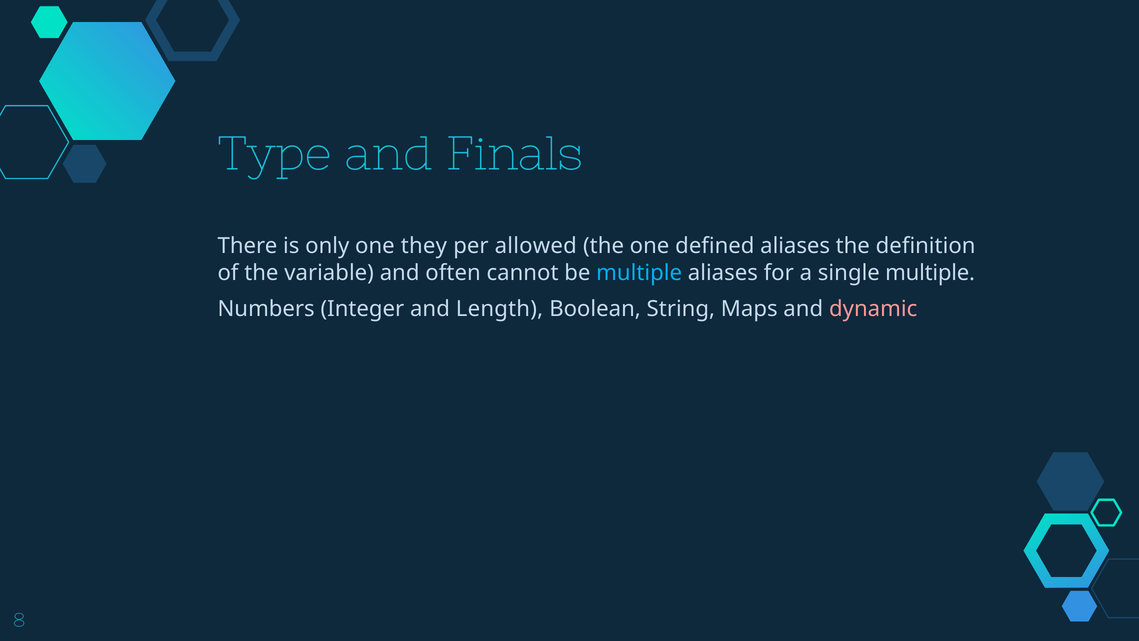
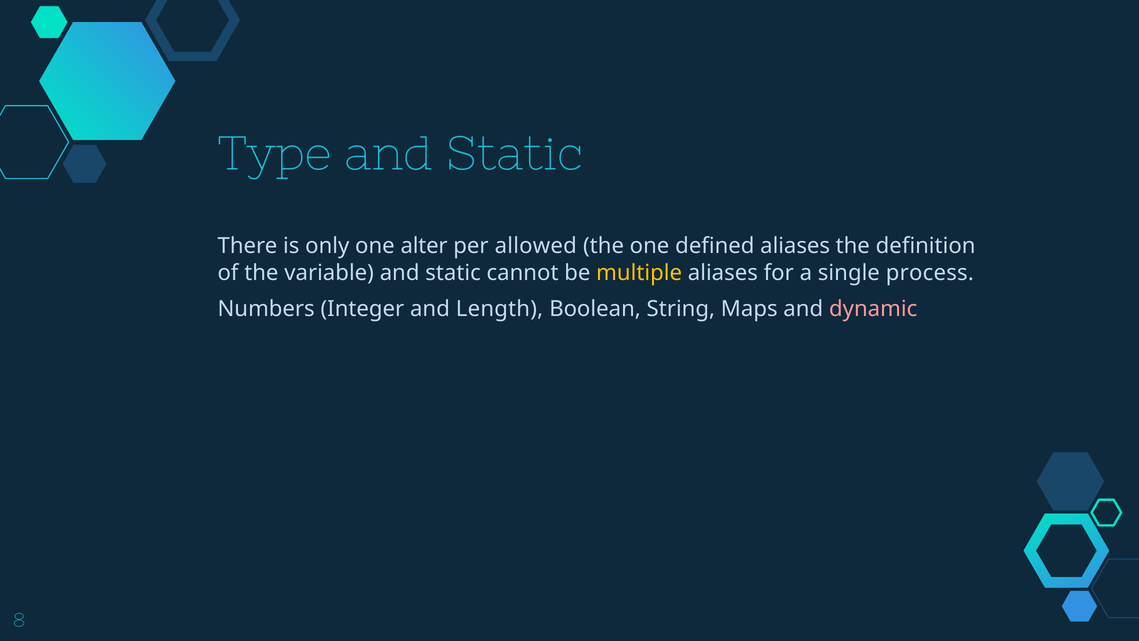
Finals: Finals -> Static (515, 154)
they: they -> alter (424, 246)
variable and often: often -> static (453, 273)
multiple colour: light blue -> yellow (639, 273)
single multiple: multiple -> process (930, 273)
